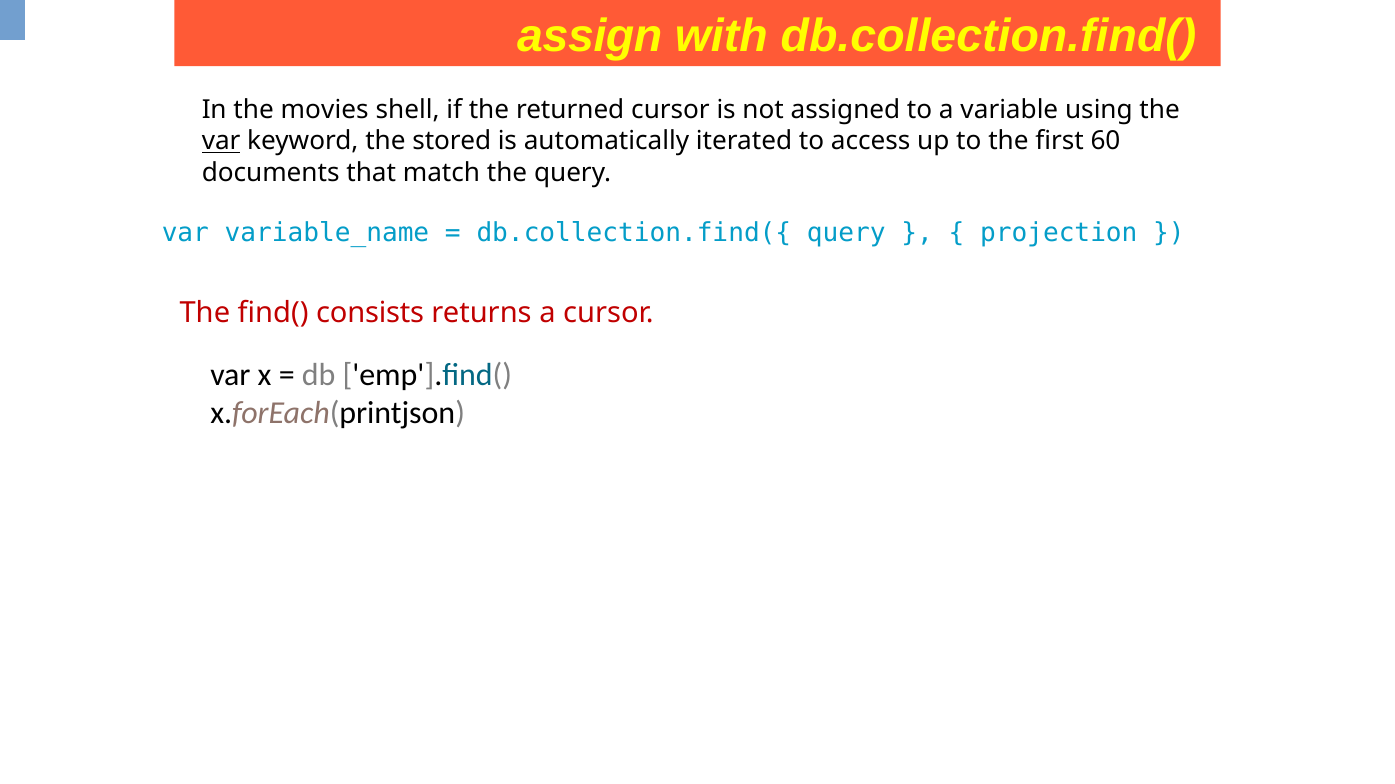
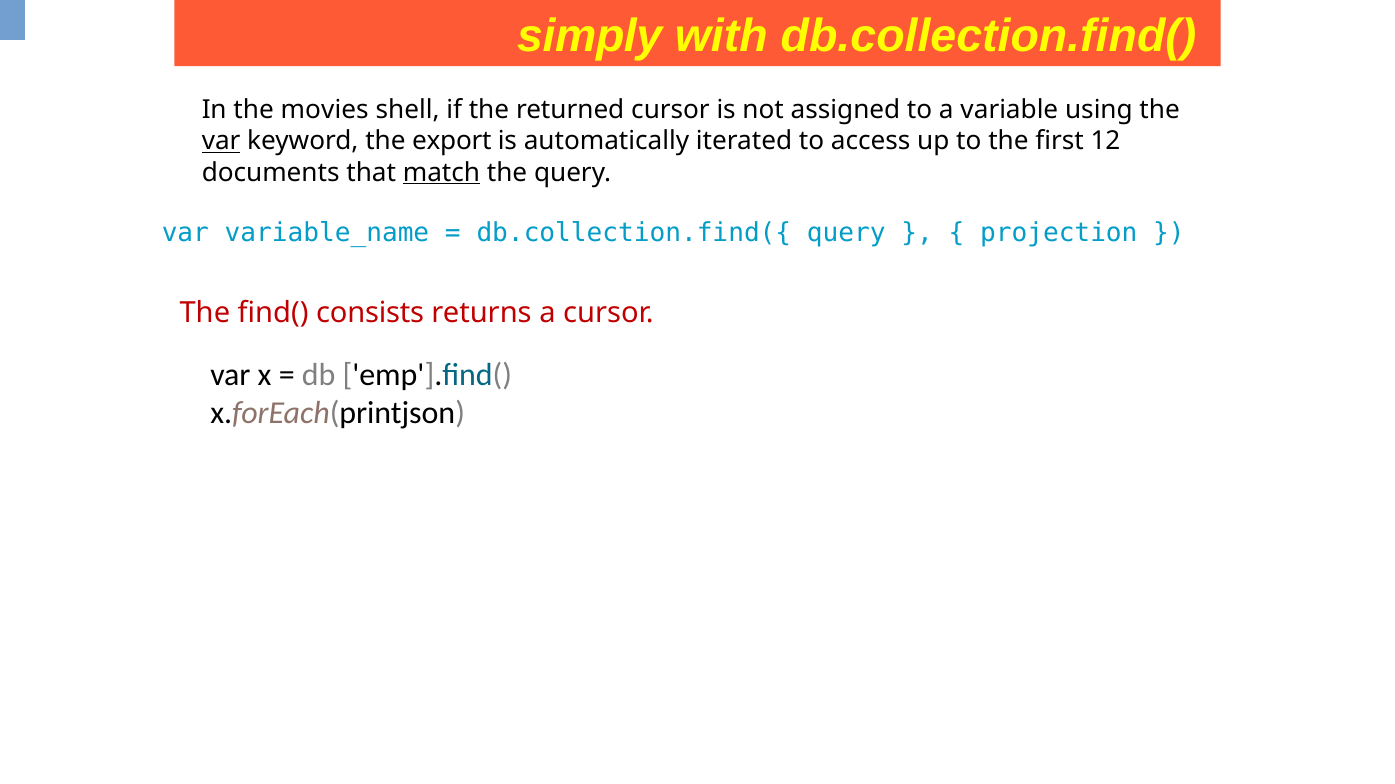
assign: assign -> simply (590, 36)
stored: stored -> export (452, 141)
60: 60 -> 12 (1105, 141)
match underline: none -> present (441, 173)
